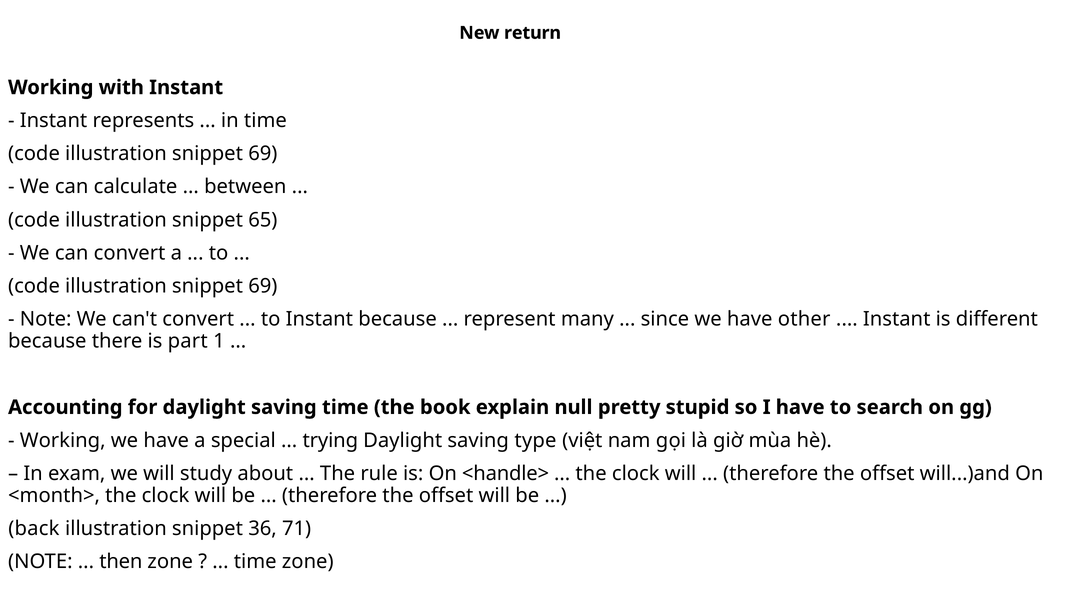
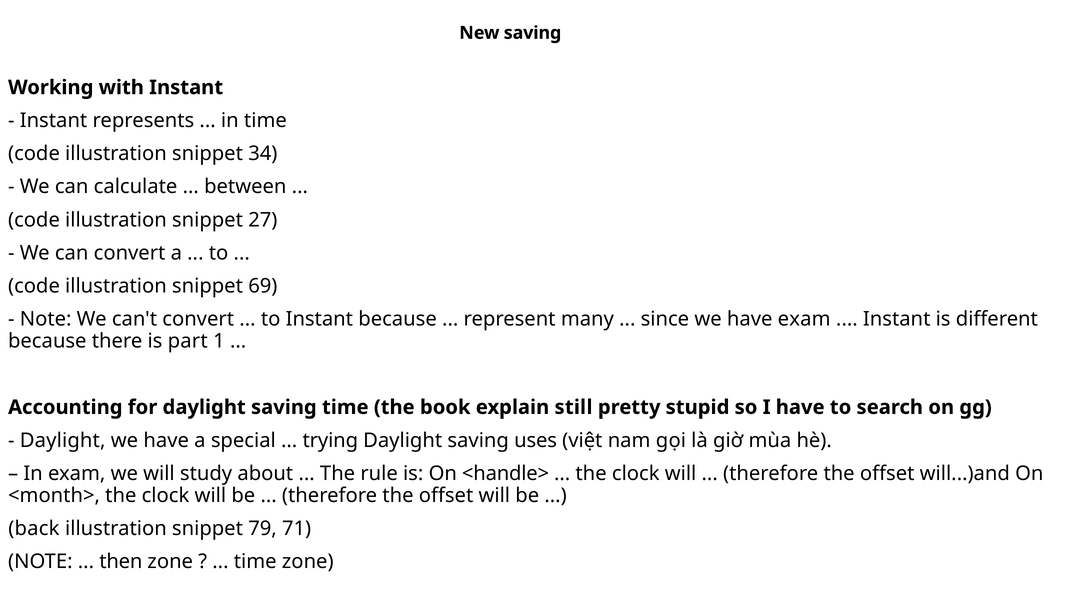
New return: return -> saving (533, 33)
69: 69 -> 34 (263, 154)
65: 65 -> 27 (263, 220)
have other: other -> exam (804, 319)
null: null -> still (573, 407)
Working: Working -> Daylight (63, 440)
type: type -> uses (536, 440)
36: 36 -> 79 (263, 528)
